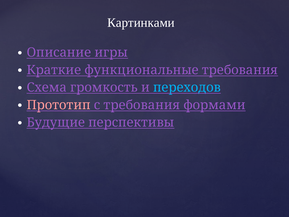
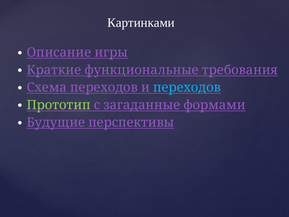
Схема громкость: громкость -> переходов (104, 87)
Прототип colour: pink -> light green (59, 105)
с требования: требования -> загаданные (142, 105)
